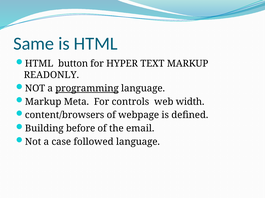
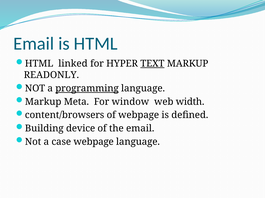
Same: Same -> Email (34, 44)
button: button -> linked (73, 64)
TEXT underline: none -> present (152, 64)
controls: controls -> window (130, 102)
before: before -> device (81, 129)
case followed: followed -> webpage (94, 142)
